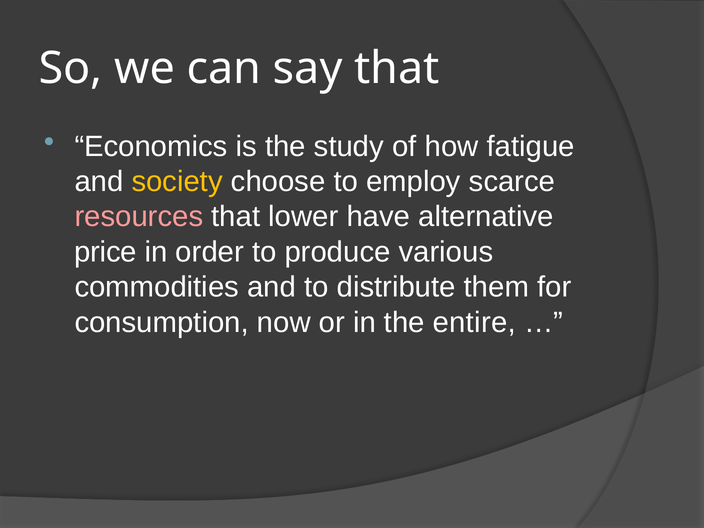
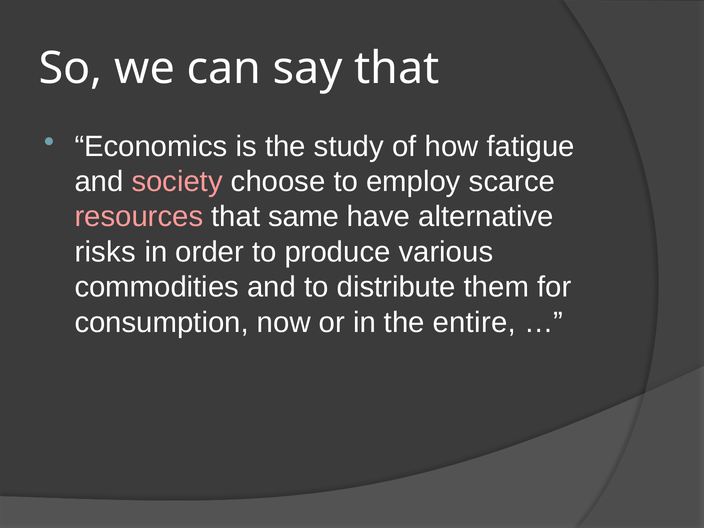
society colour: yellow -> pink (177, 182)
lower: lower -> same (304, 217)
price: price -> risks (105, 252)
